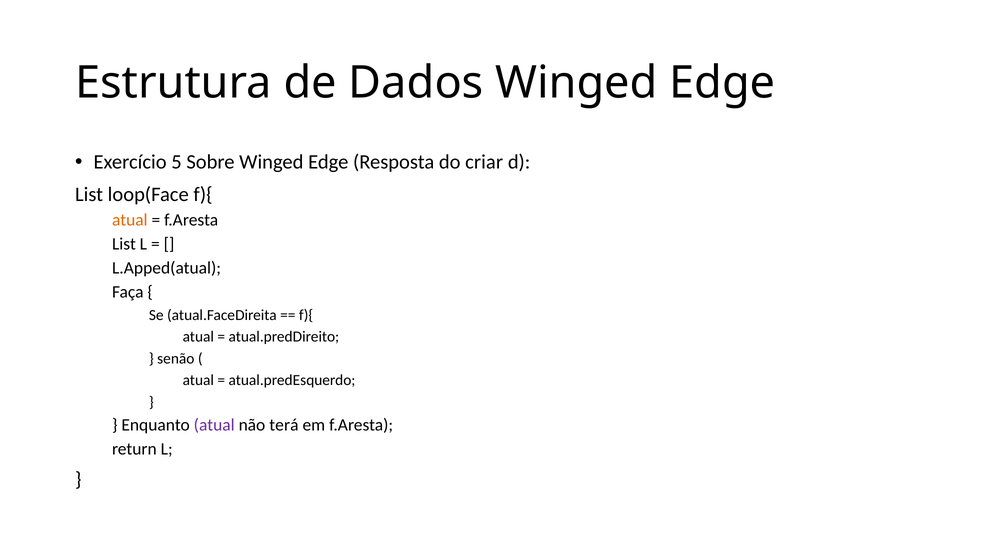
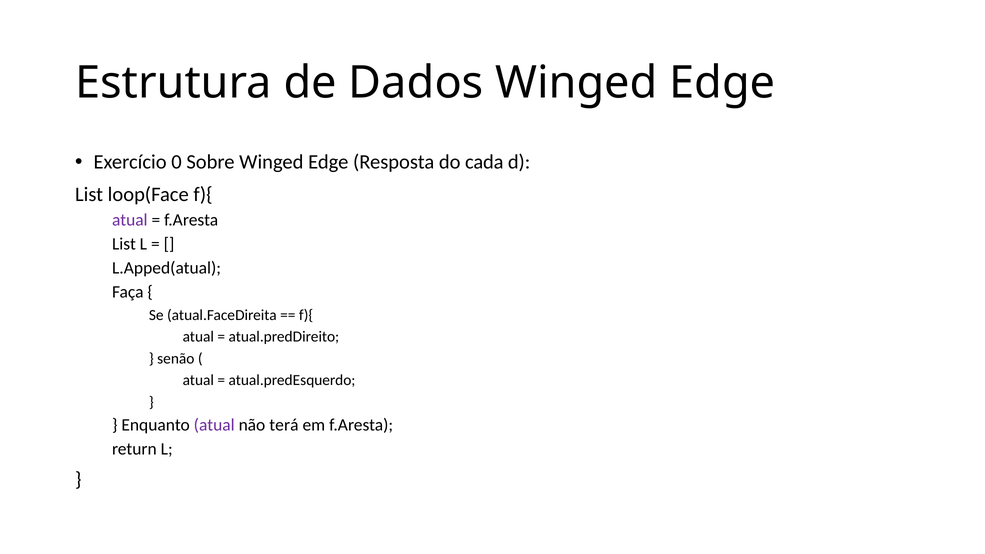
5: 5 -> 0 (177, 162)
criar: criar -> cada (484, 162)
atual colour: orange -> purple (130, 220)
